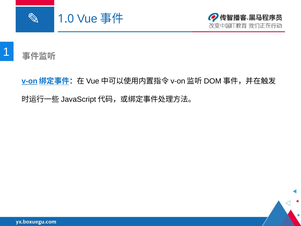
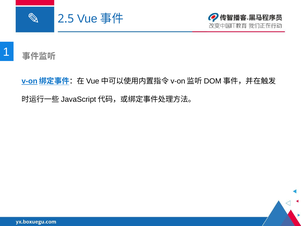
1.0: 1.0 -> 2.5 (66, 19)
